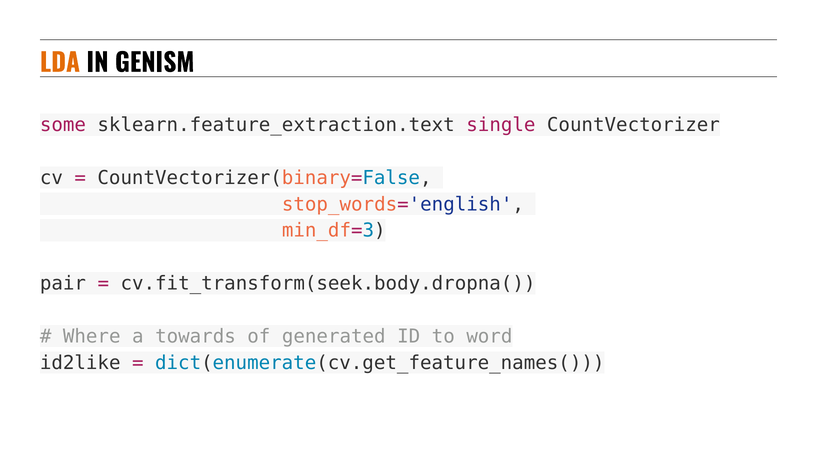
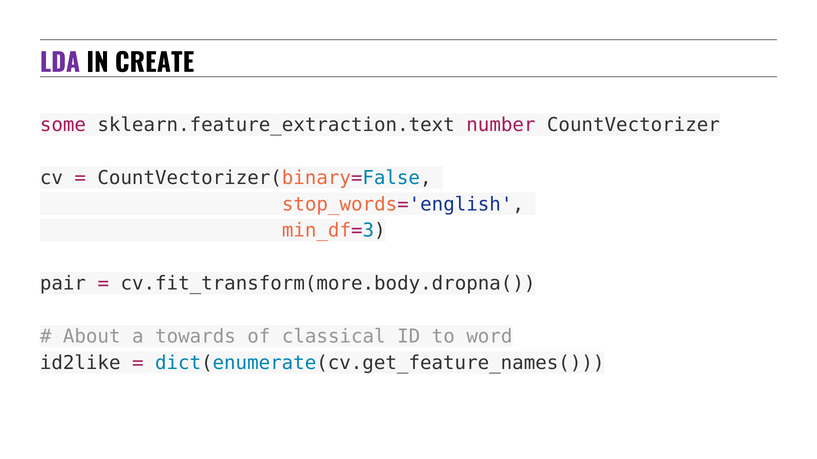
LDA colour: orange -> purple (60, 63)
GENISM: GENISM -> CREATE (155, 63)
single: single -> number (501, 125)
cv.fit_transform(seek.body.dropna(: cv.fit_transform(seek.body.dropna( -> cv.fit_transform(more.body.dropna( (328, 283)
Where: Where -> About (92, 336)
generated: generated -> classical (334, 336)
